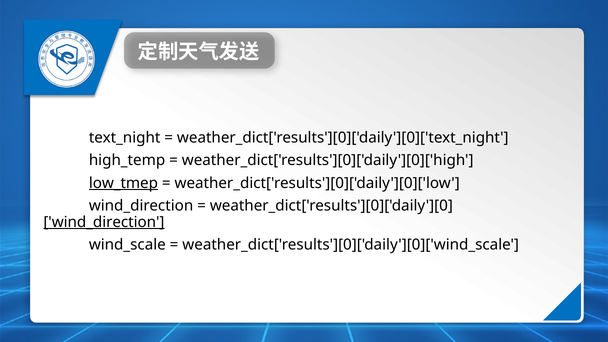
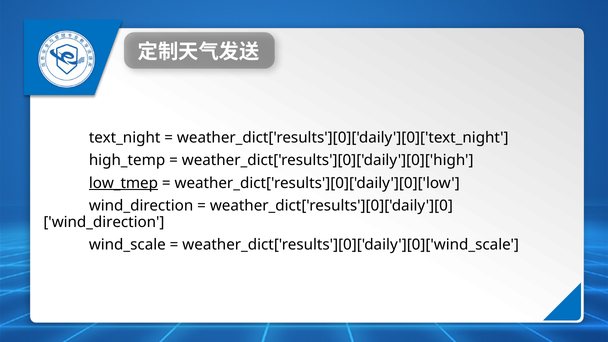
wind_direction underline: present -> none (104, 222)
